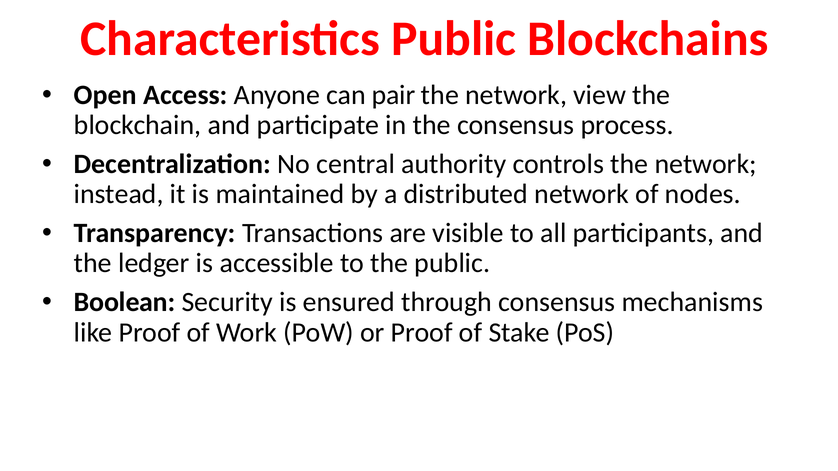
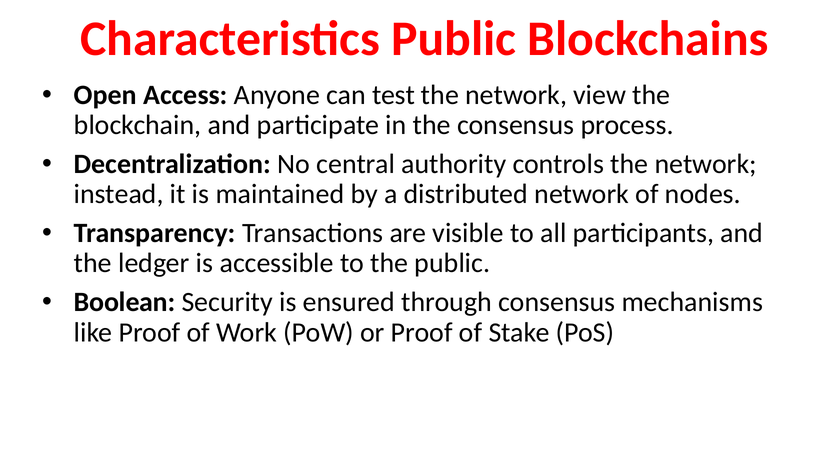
pair: pair -> test (394, 95)
